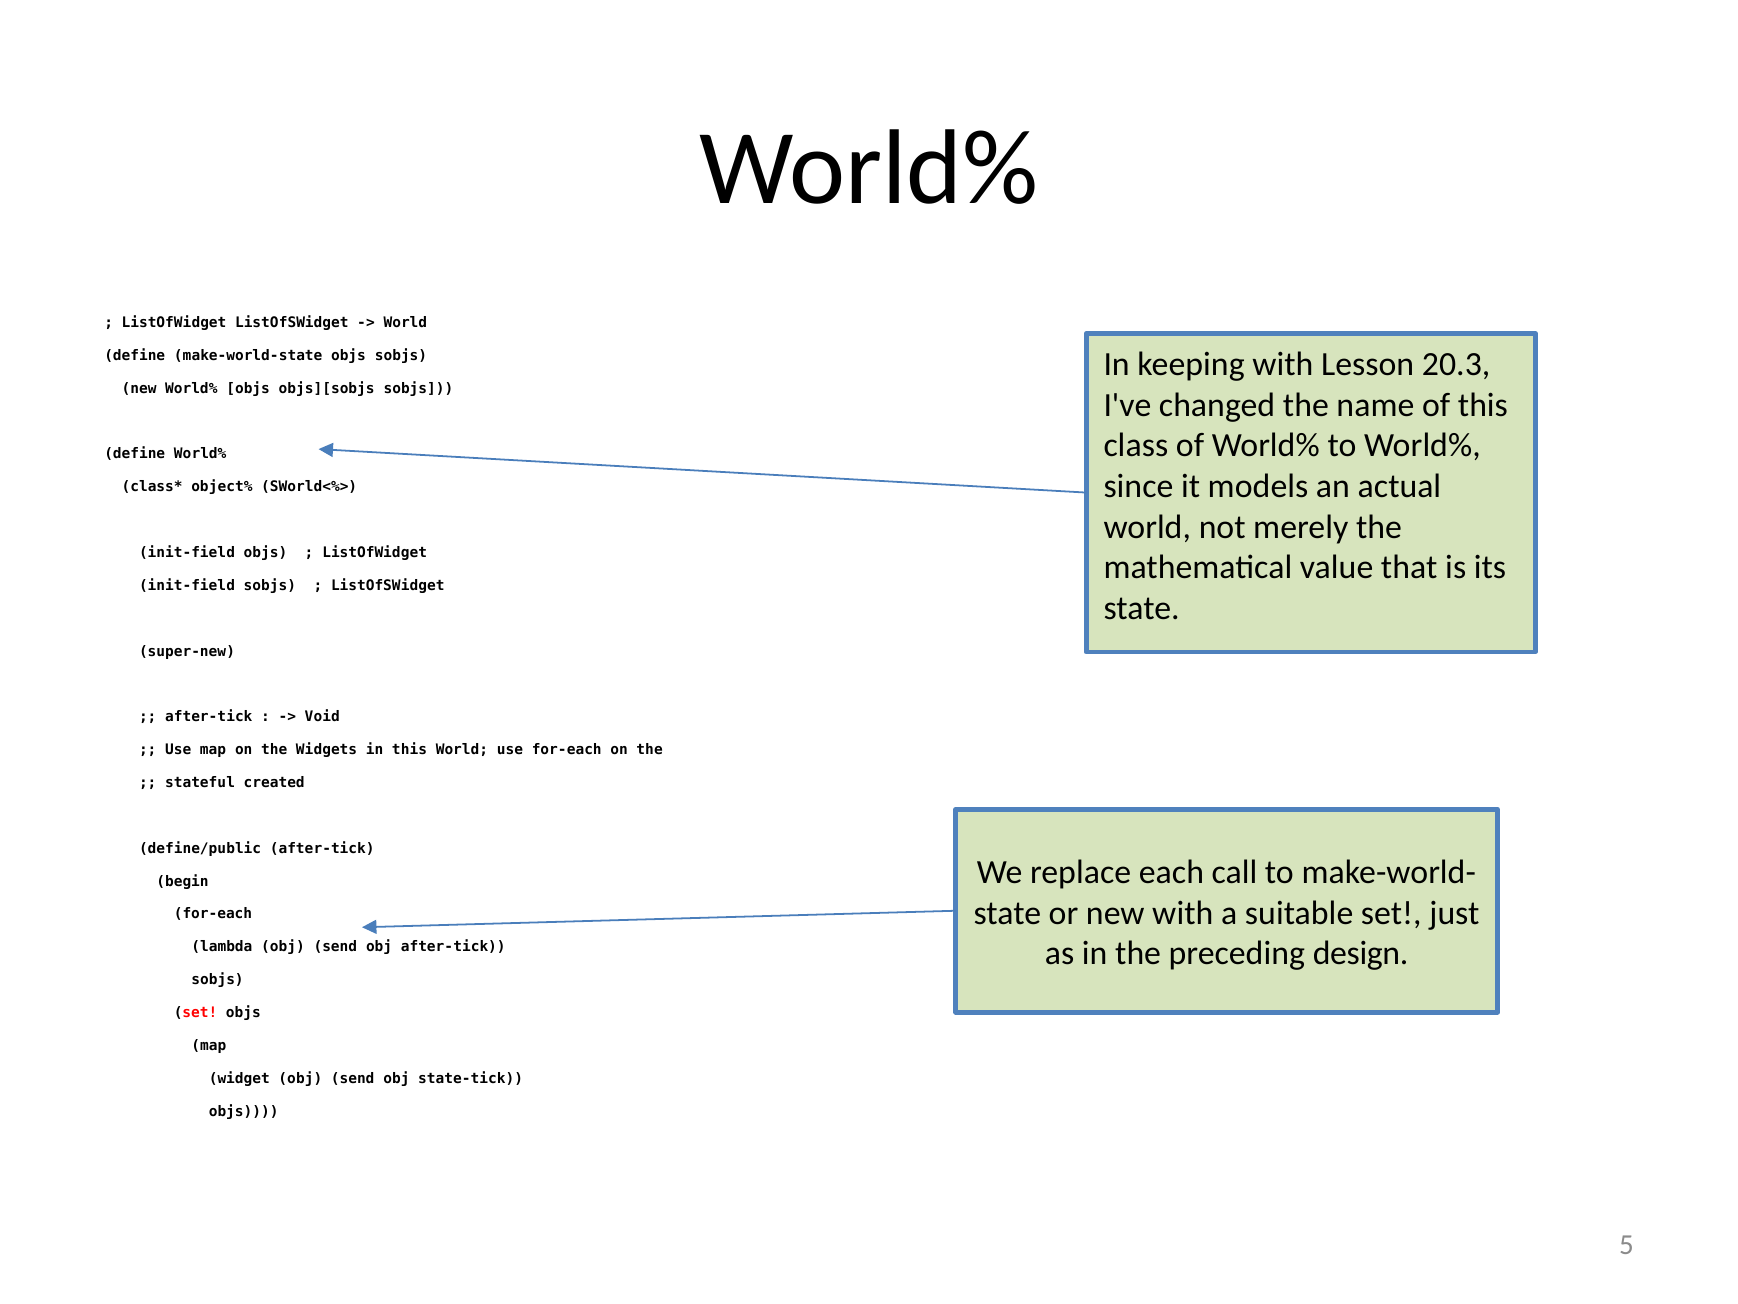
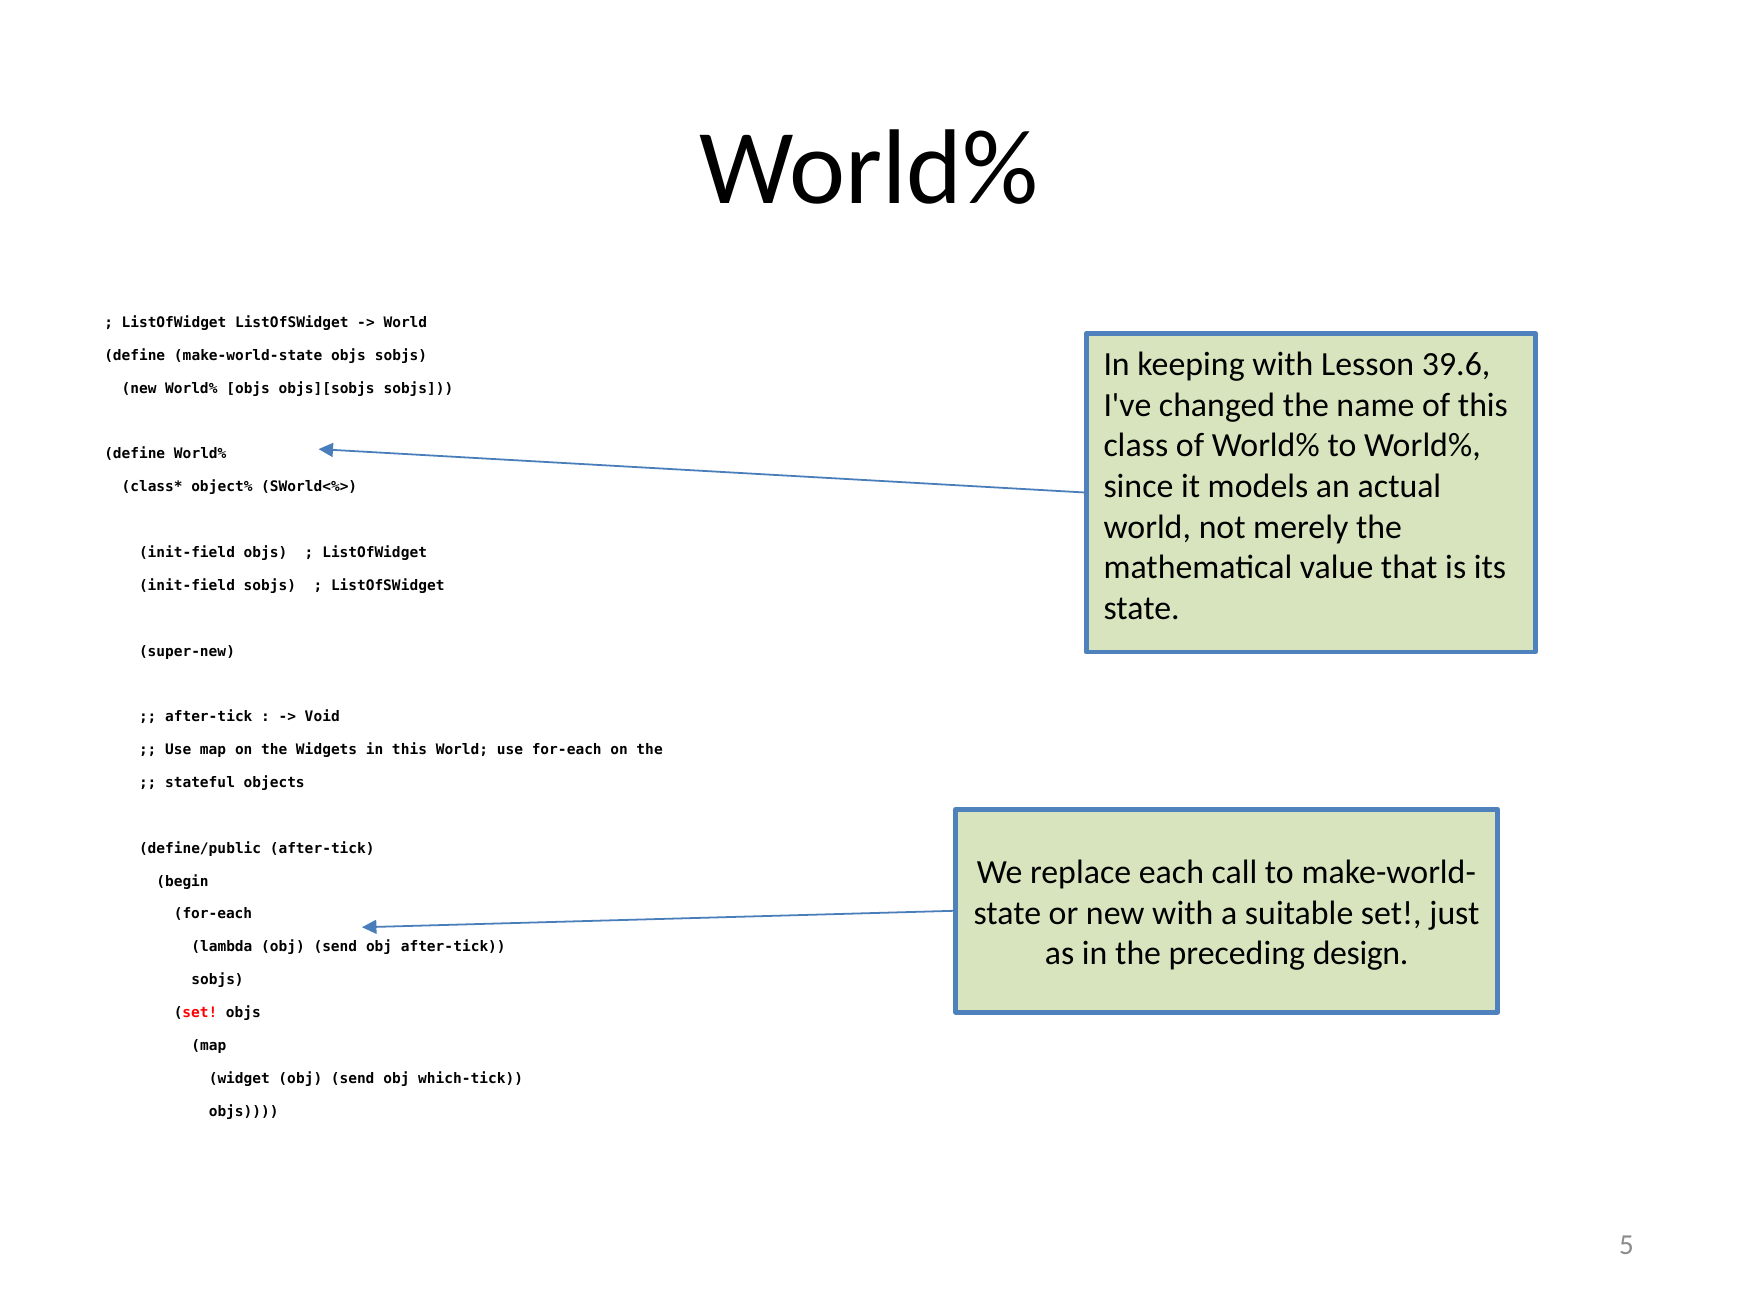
20.3: 20.3 -> 39.6 (1456, 364)
created: created -> objects (274, 782)
state-tick: state-tick -> which-tick (471, 1078)
